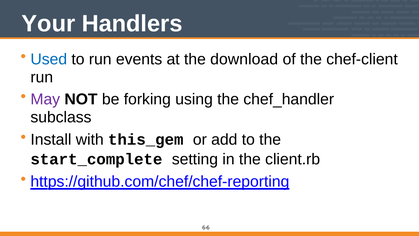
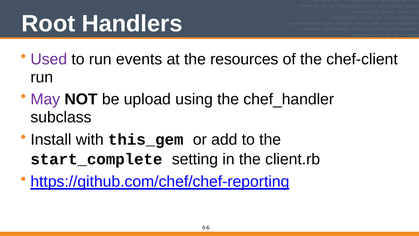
Your: Your -> Root (48, 24)
Used colour: blue -> purple (49, 59)
download: download -> resources (244, 59)
forking: forking -> upload (147, 99)
